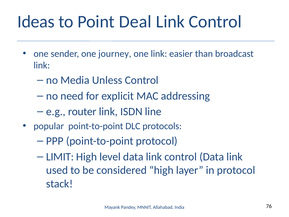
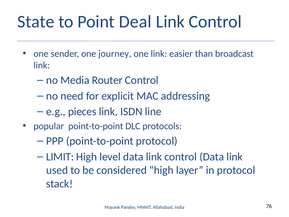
Ideas: Ideas -> State (36, 22)
Unless: Unless -> Router (107, 80)
router: router -> pieces (82, 112)
